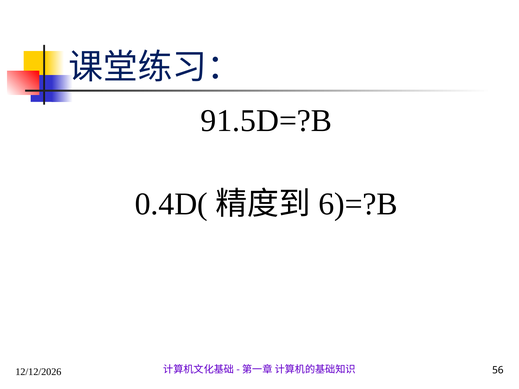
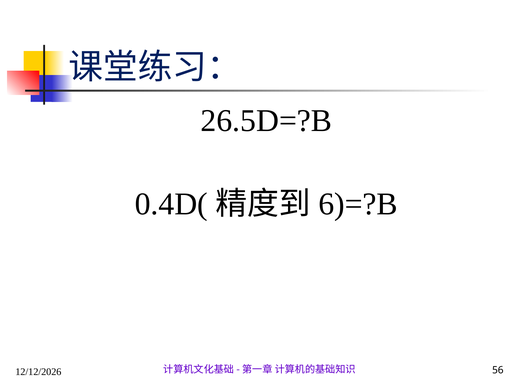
91.5D=?B: 91.5D=?B -> 26.5D=?B (266, 121)
